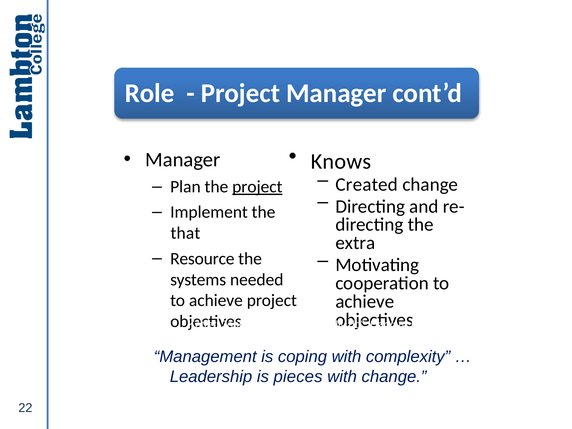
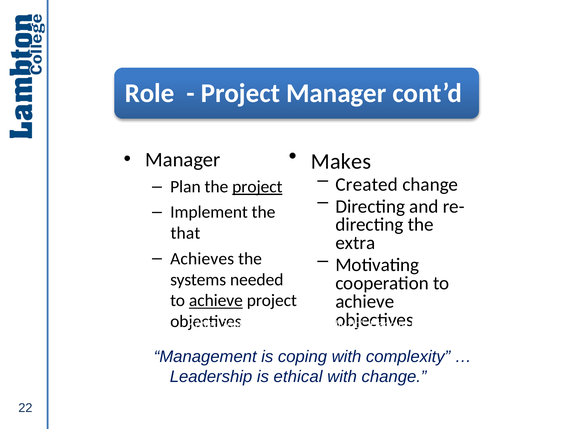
Knows: Knows -> Makes (341, 162)
Resource: Resource -> Achieves (202, 259)
achieve underline: none -> present (216, 301)
pieces: pieces -> ethical (298, 377)
